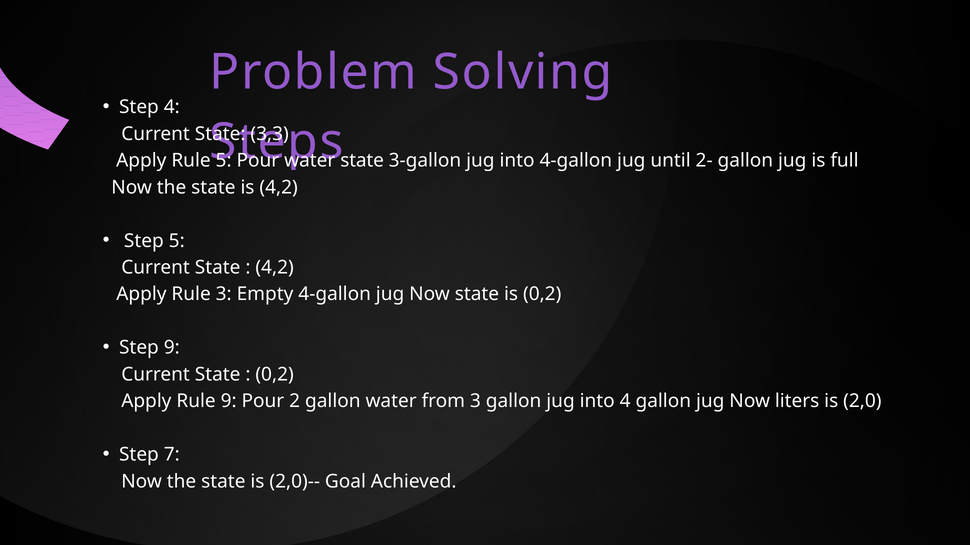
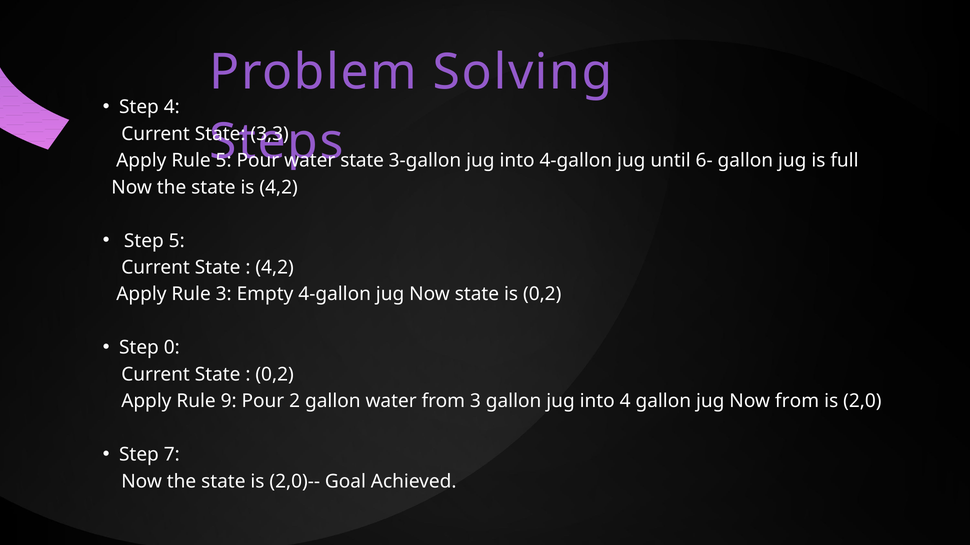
2-: 2- -> 6- (704, 161)
Step 9: 9 -> 0 (172, 348)
Now liters: liters -> from (797, 402)
